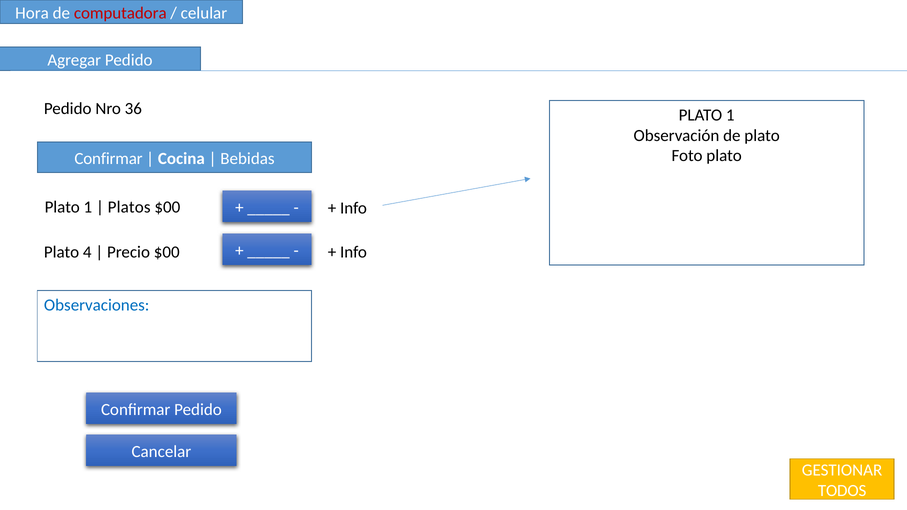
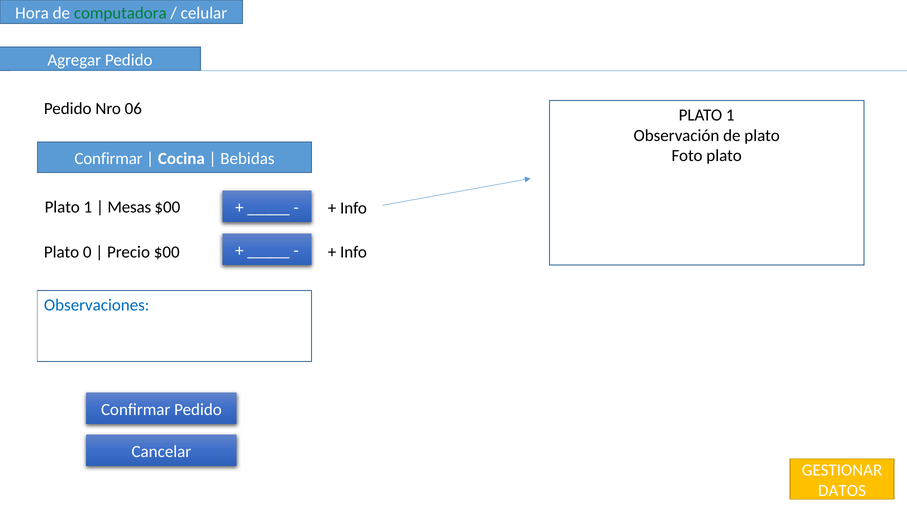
computadora colour: red -> green (120, 13)
36: 36 -> 06 (133, 109)
Platos: Platos -> Mesas (129, 207)
4: 4 -> 0 (87, 252)
TODOS: TODOS -> DATOS (842, 491)
